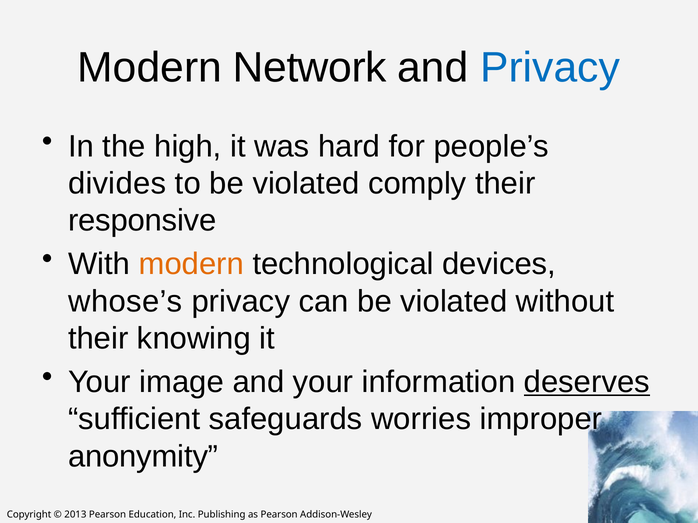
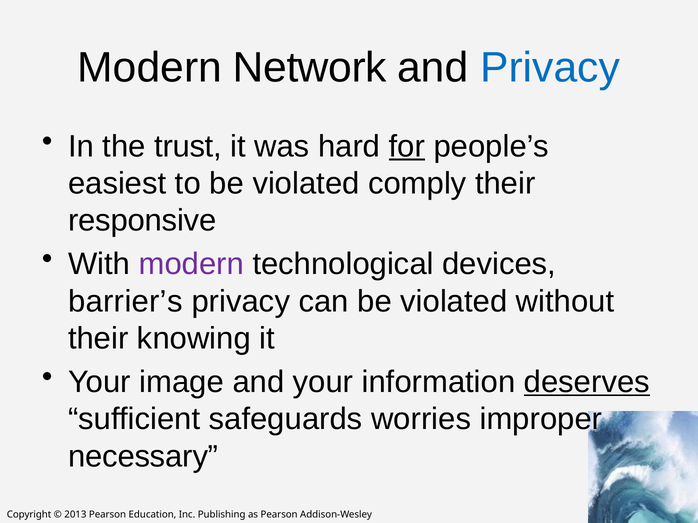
high: high -> trust (188, 146)
for underline: none -> present (407, 146)
divides: divides -> easiest (117, 184)
modern colour: orange -> purple (191, 264)
whose’s: whose’s -> barrier’s (125, 302)
anonymity: anonymity -> necessary (143, 457)
